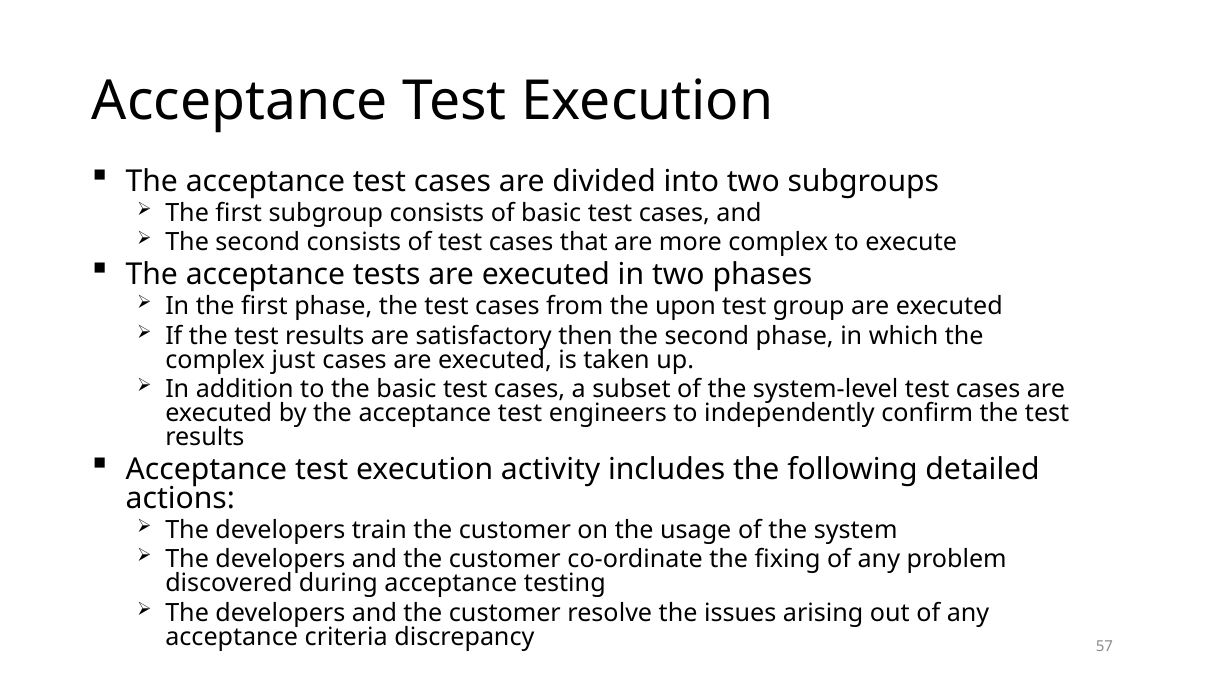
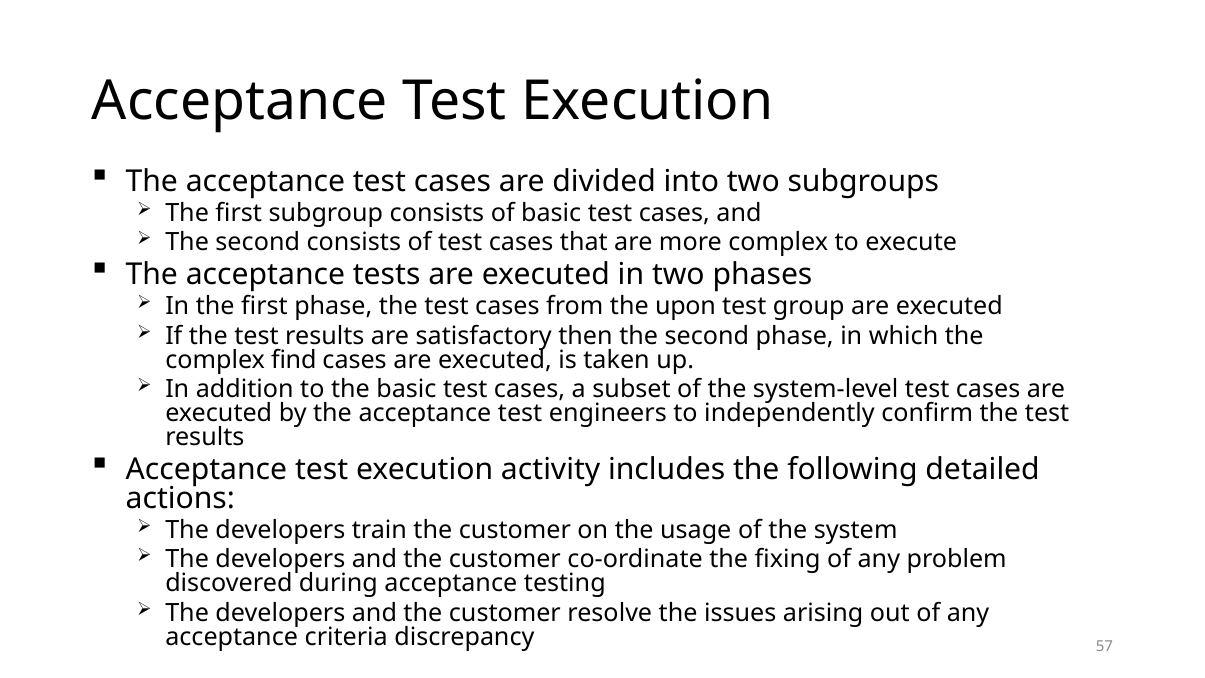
just: just -> find (294, 360)
